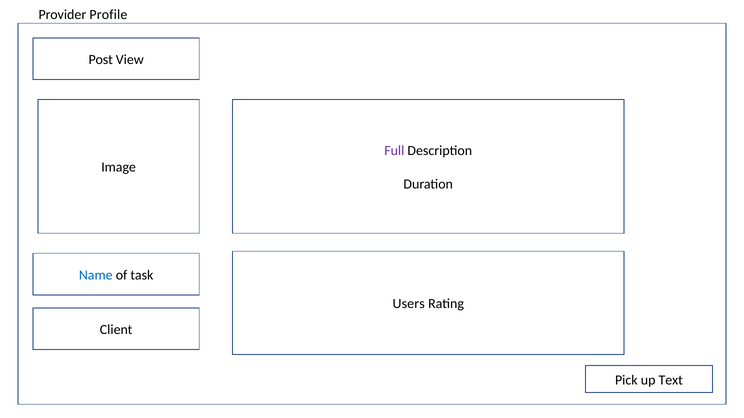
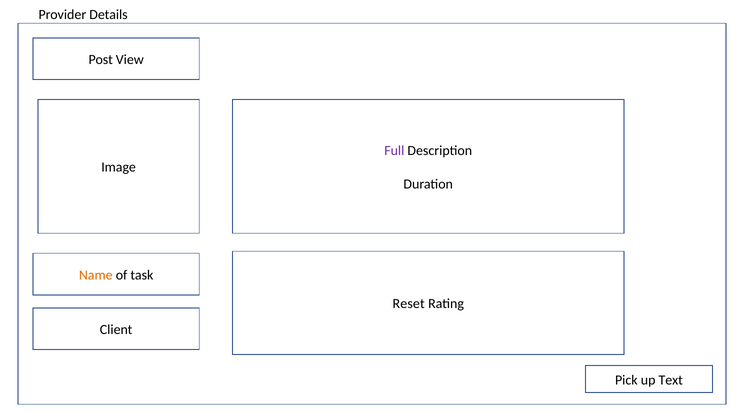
Profile: Profile -> Details (109, 15)
Name colour: blue -> orange (96, 275)
Users: Users -> Reset (409, 304)
